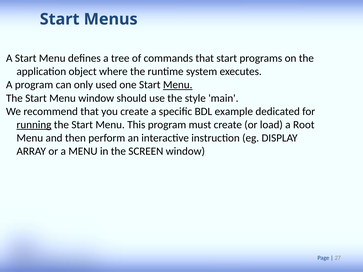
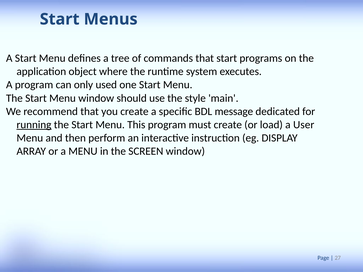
Menu underline: present -> none (178, 85)
example: example -> message (234, 111)
Root: Root -> User (304, 125)
